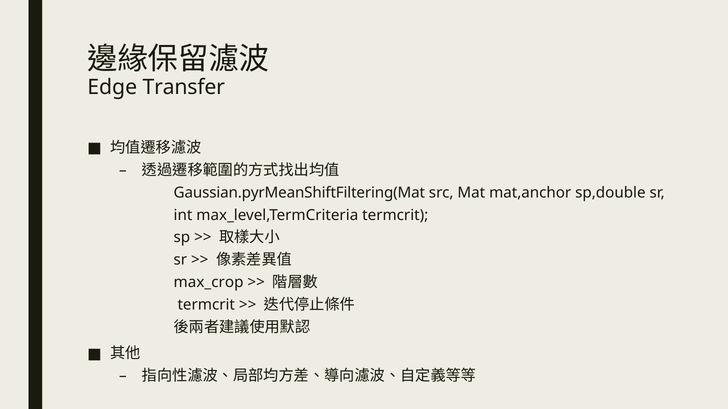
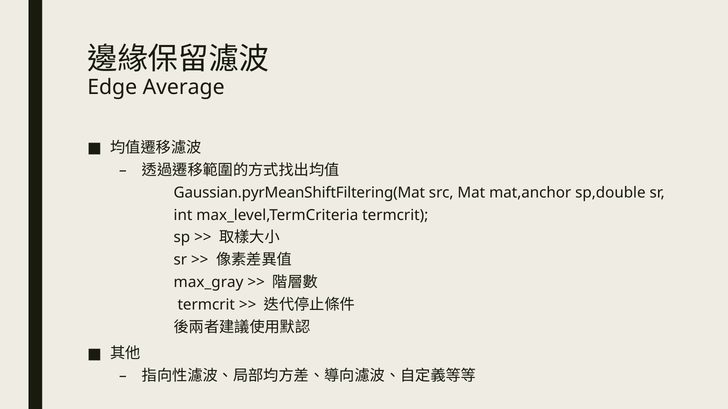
Transfer: Transfer -> Average (184, 87)
max_crop: max_crop -> max_gray (209, 283)
